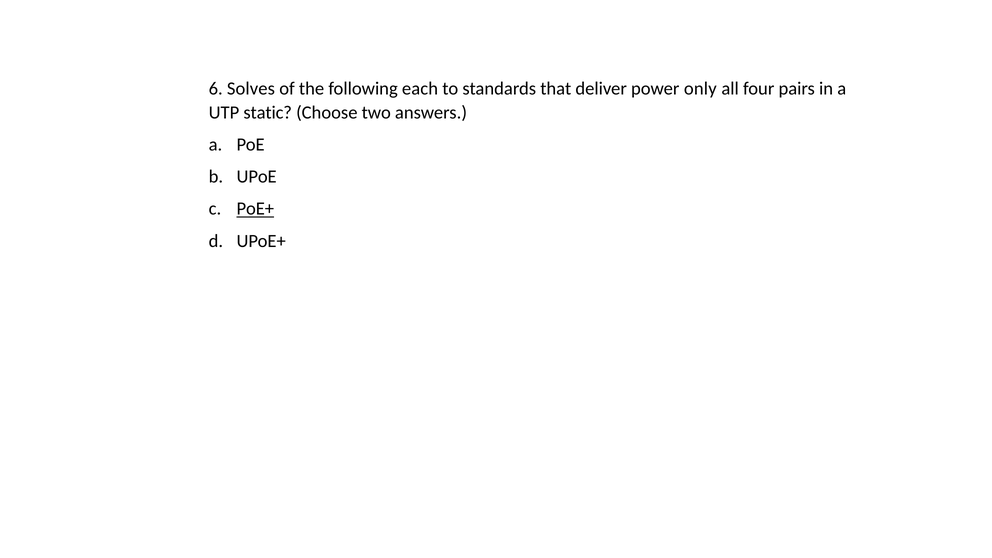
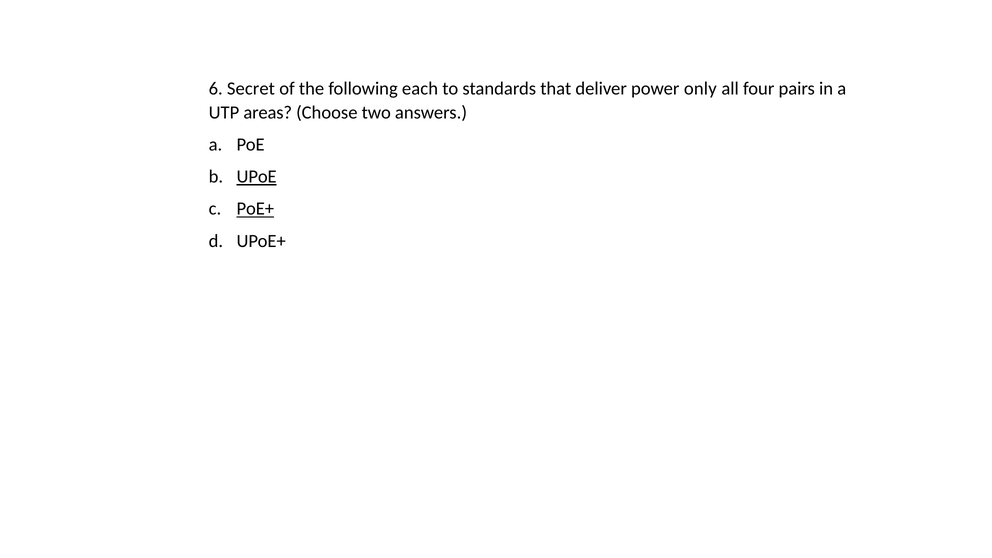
Solves: Solves -> Secret (251, 89)
static: static -> areas (268, 112)
UPoE underline: none -> present (257, 177)
